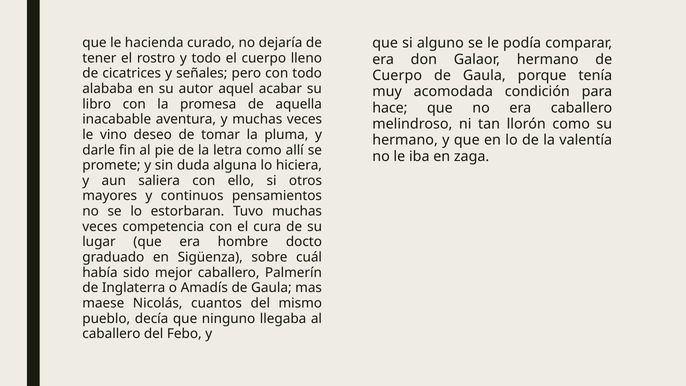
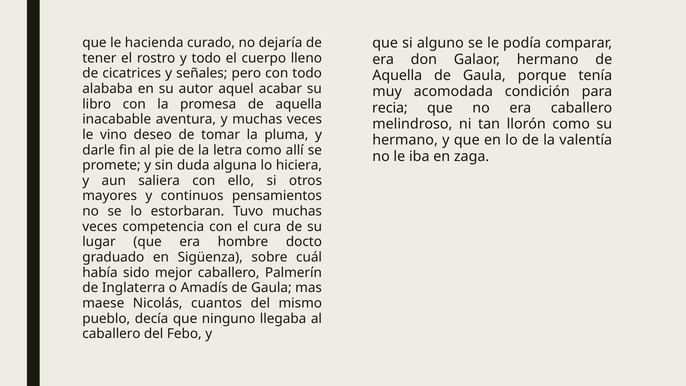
Cuerpo: Cuerpo -> Aquella (397, 76)
hace: hace -> recia (390, 108)
